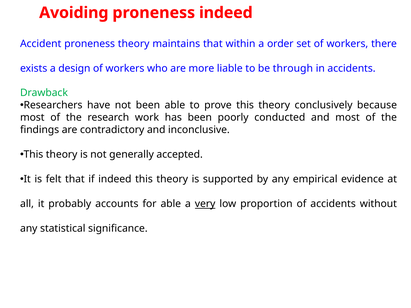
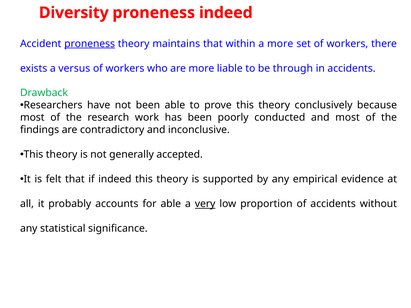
Avoiding: Avoiding -> Diversity (74, 13)
proneness underline: none -> present (90, 44)
a order: order -> more (280, 44)
design: design -> versus (74, 68)
